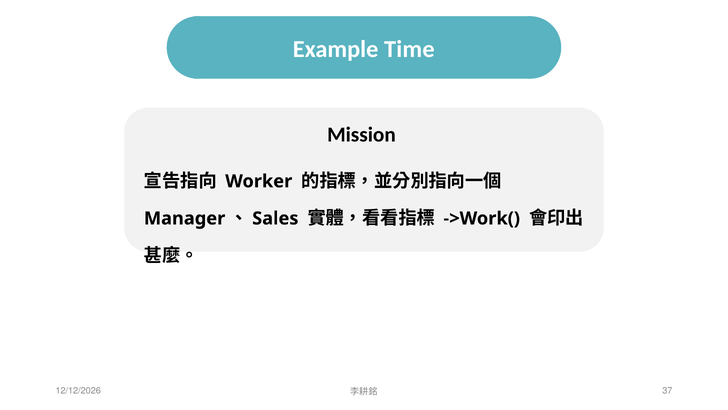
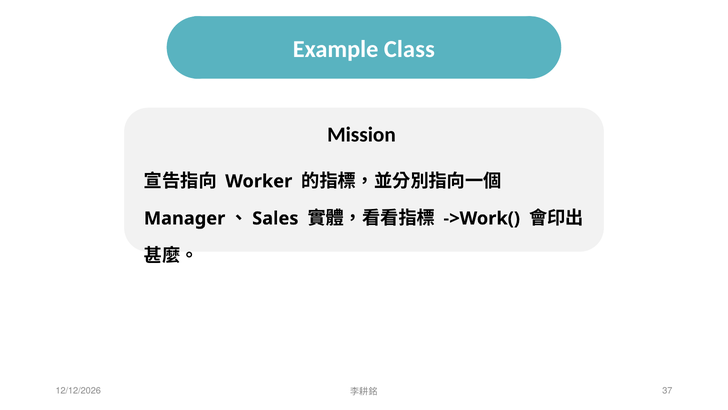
Time: Time -> Class (409, 49)
